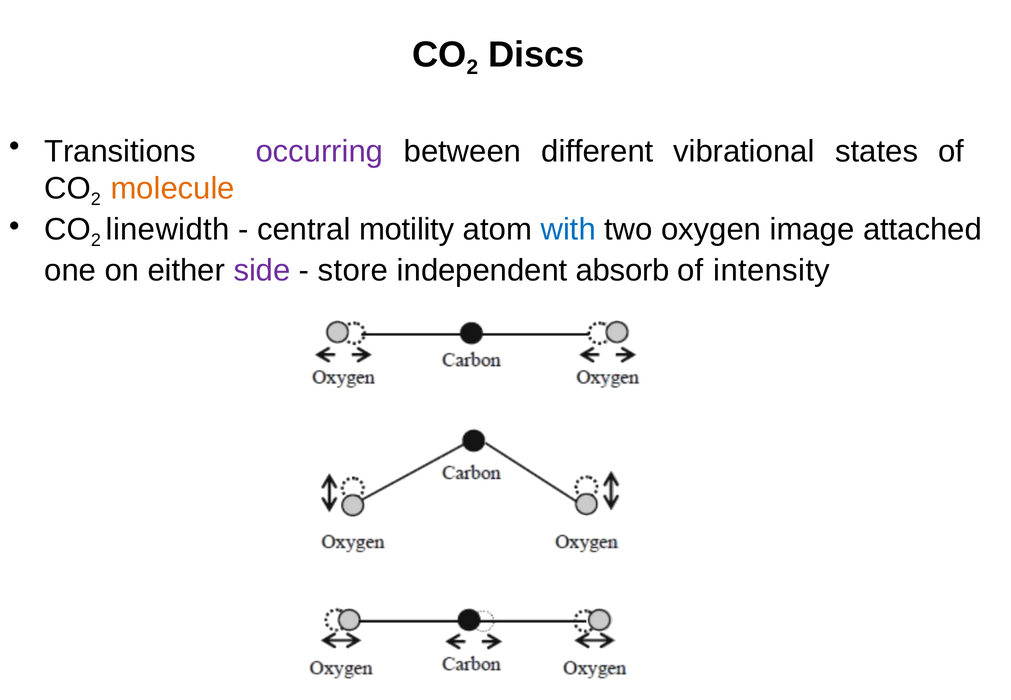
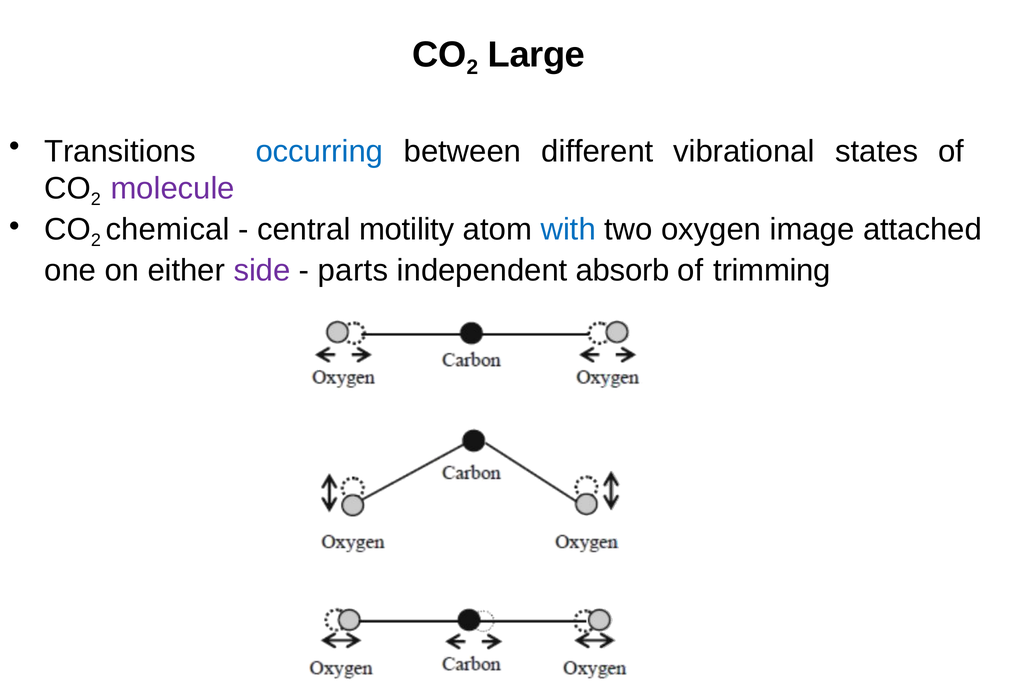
Discs: Discs -> Large (536, 55)
occurring colour: purple -> blue (319, 151)
molecule colour: orange -> purple (173, 189)
linewidth: linewidth -> chemical (168, 230)
store: store -> parts (353, 271)
intensity: intensity -> trimming (772, 271)
